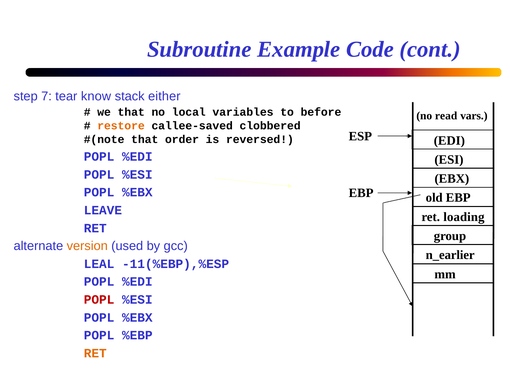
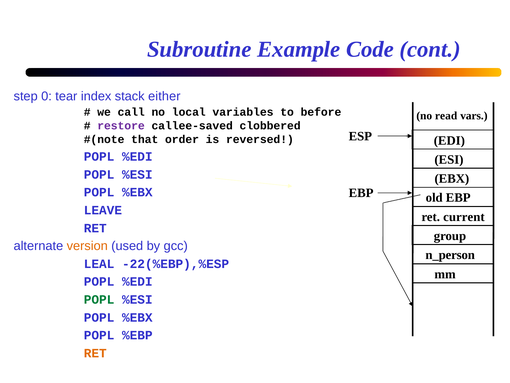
7: 7 -> 0 (47, 96)
know: know -> index (96, 96)
we that: that -> call (131, 112)
restore colour: orange -> purple (121, 126)
loading: loading -> current (464, 217)
n_earlier: n_earlier -> n_person (450, 255)
-11(%EBP),%ESP: -11(%EBP),%ESP -> -22(%EBP),%ESP (176, 264)
POPL colour: red -> green (99, 299)
